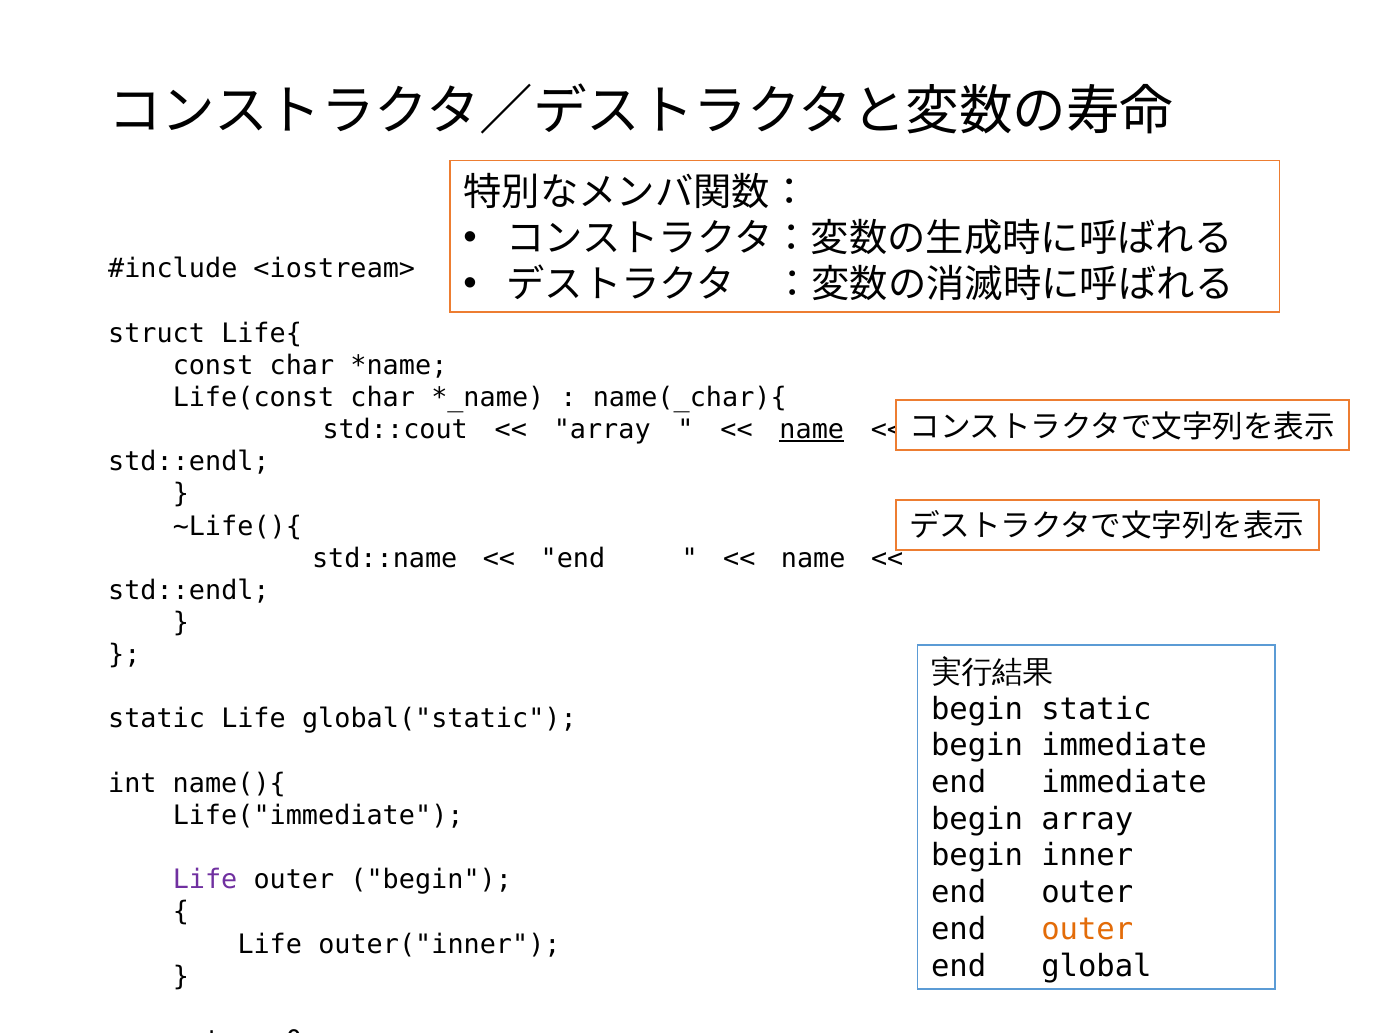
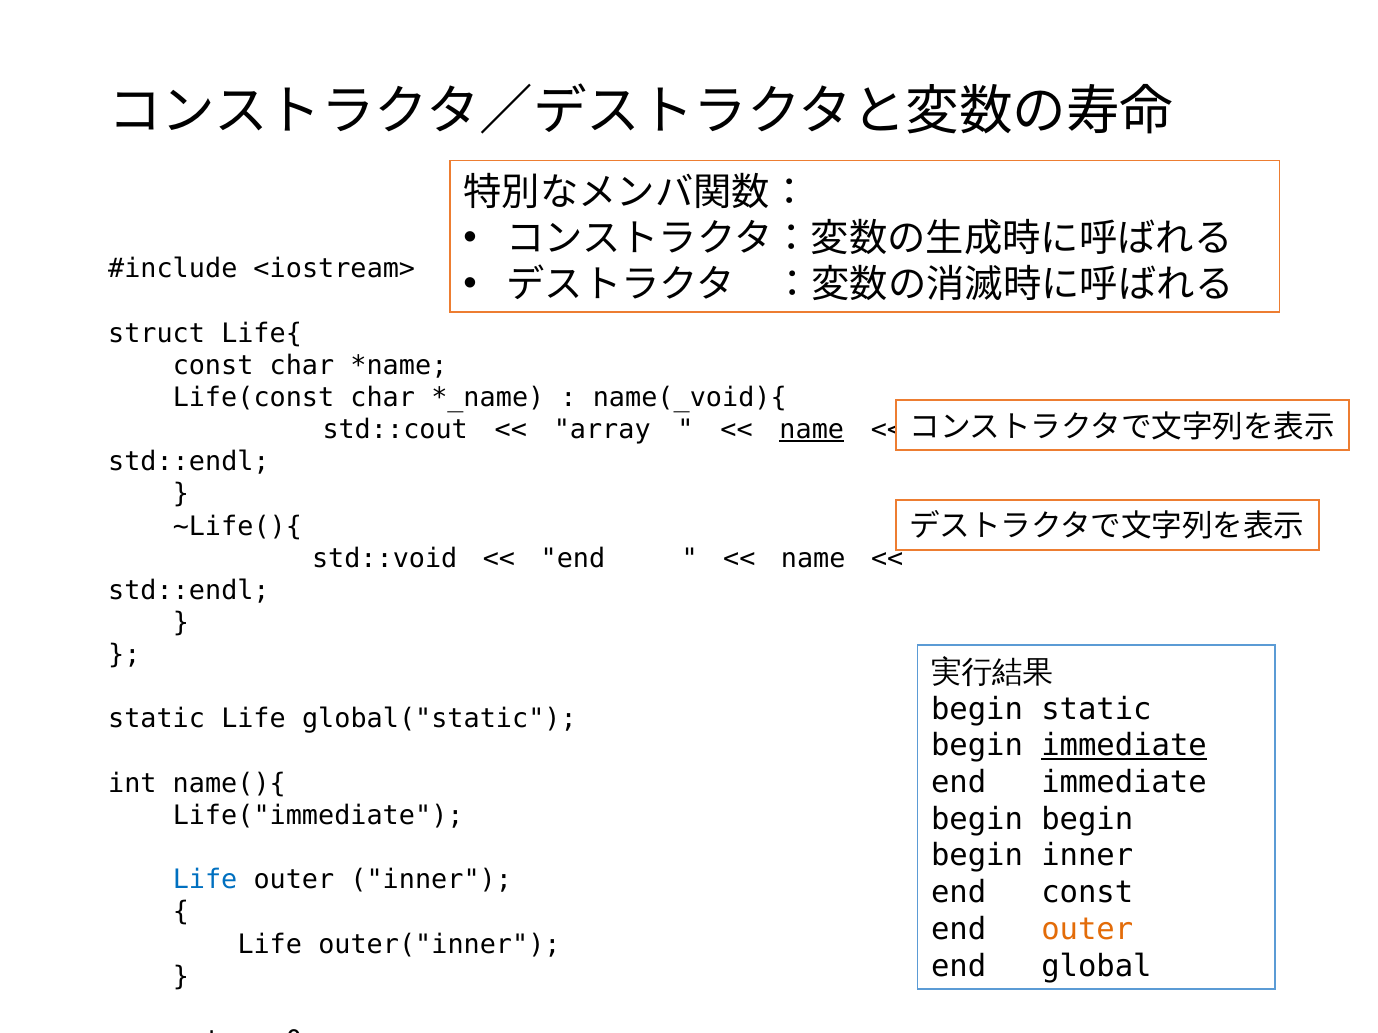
name(_char){: name(_char){ -> name(_void){ (690, 398)
std::name: std::name -> std::void (385, 559)
immediate underline: none -> present (1124, 746)
array: array -> begin (1087, 820)
Life colour: purple -> blue (205, 880)
outer begin: begin -> inner (431, 880)
outer: outer -> const (1087, 893)
